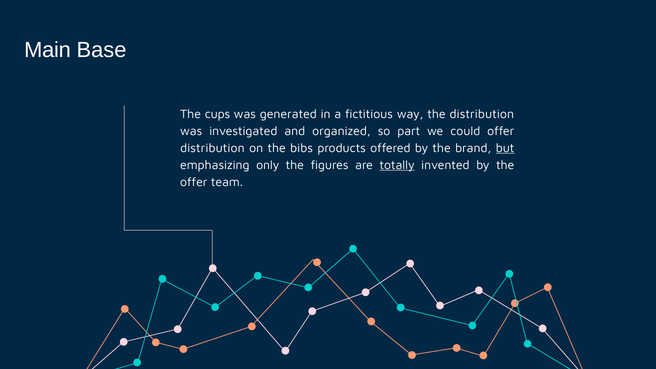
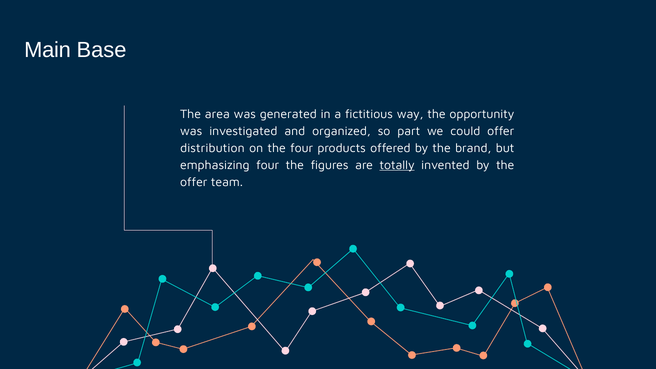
cups: cups -> area (217, 114)
the distribution: distribution -> opportunity (482, 114)
the bibs: bibs -> four (302, 148)
but underline: present -> none (505, 148)
emphasizing only: only -> four (268, 165)
